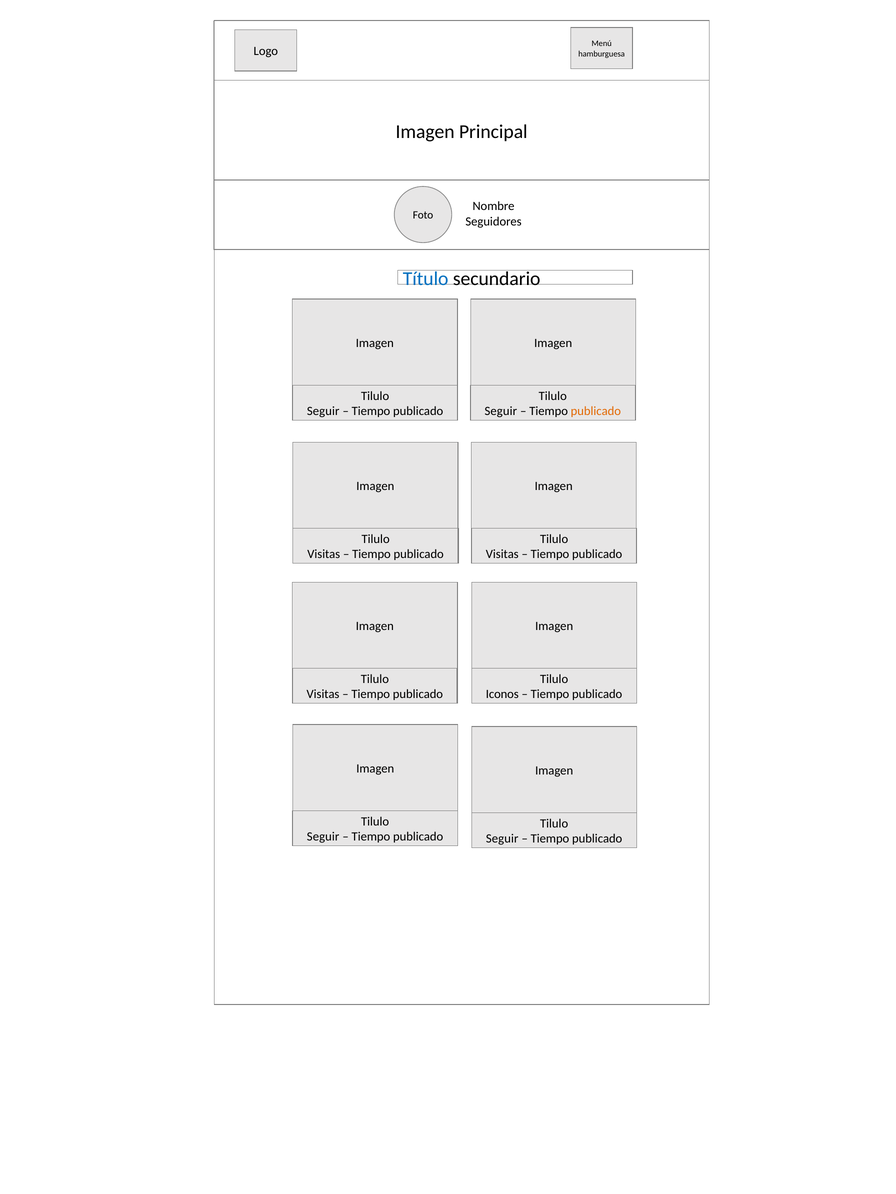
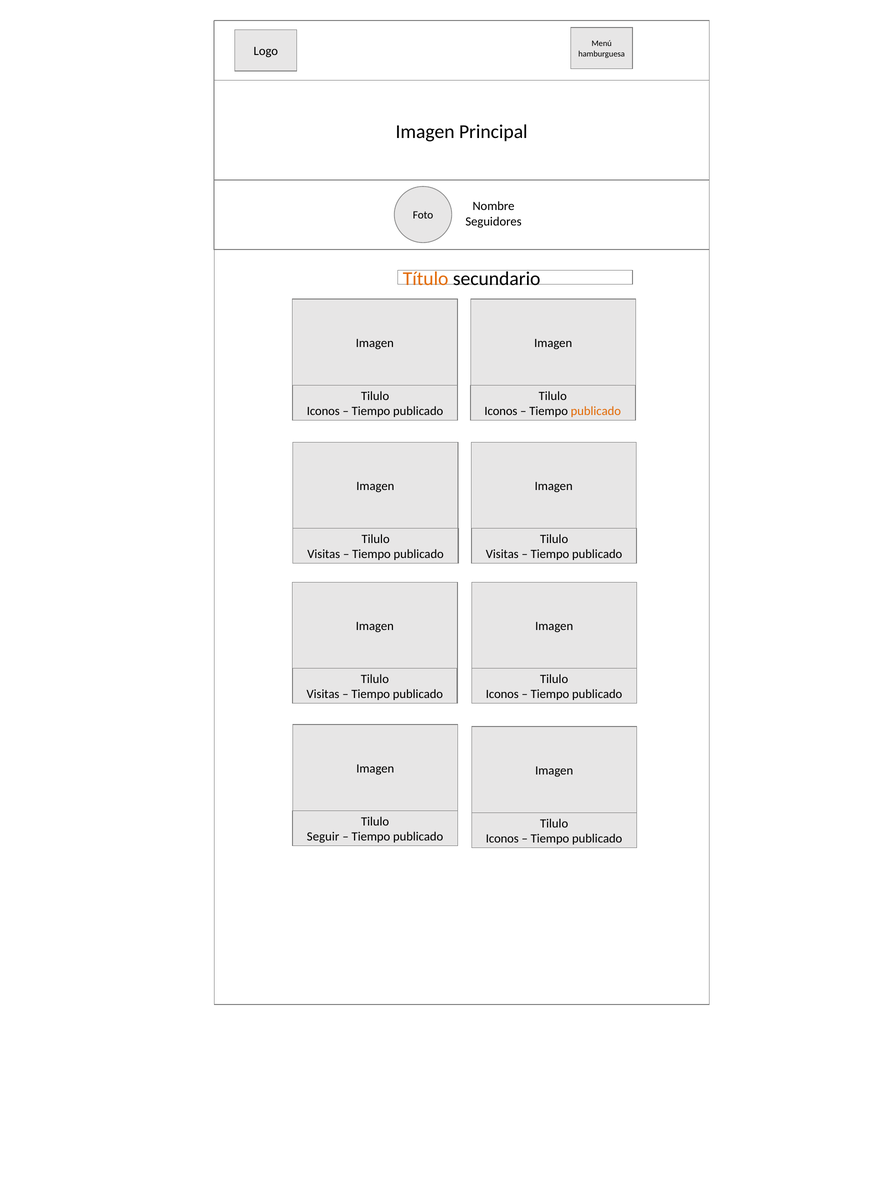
Título colour: blue -> orange (426, 279)
Seguir: Seguir -> Iconos (323, 411)
Seguir: Seguir -> Iconos (501, 412)
Seguir: Seguir -> Iconos (502, 839)
